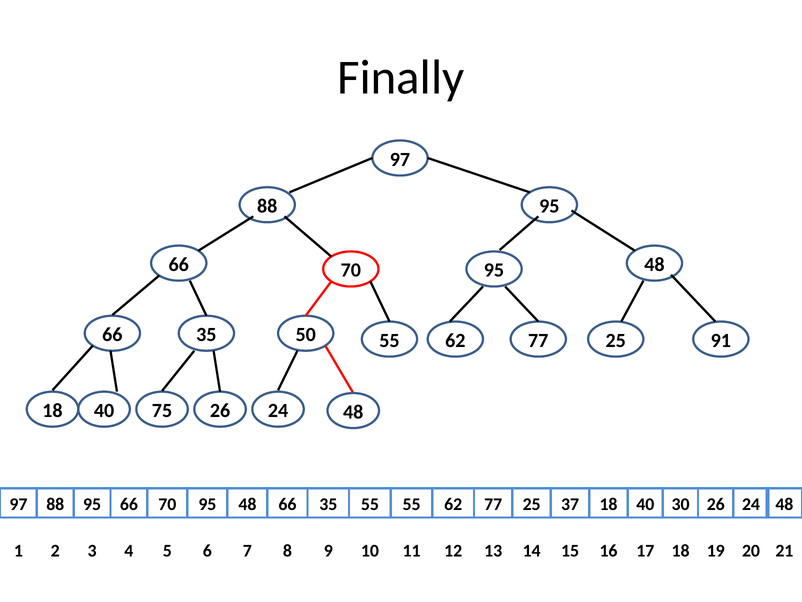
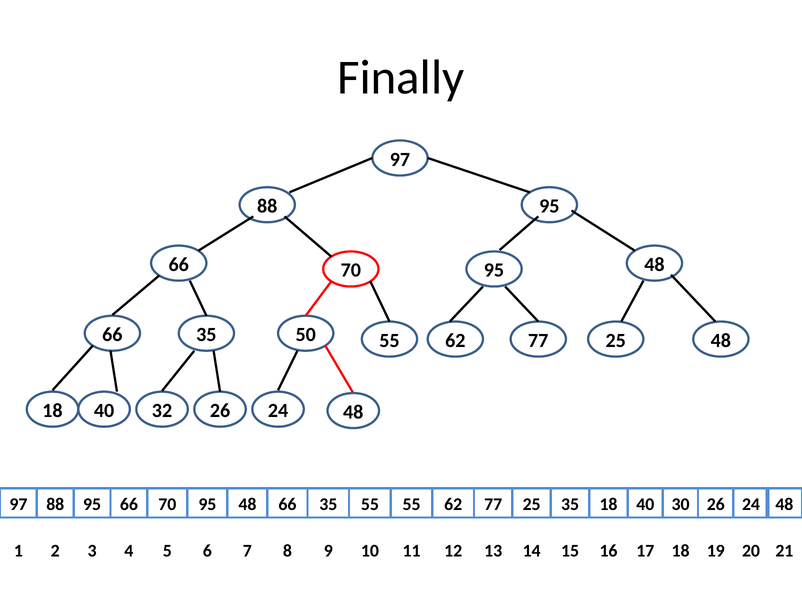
25 91: 91 -> 48 (721, 340)
75: 75 -> 32 (162, 410)
25 37: 37 -> 35 (570, 504)
